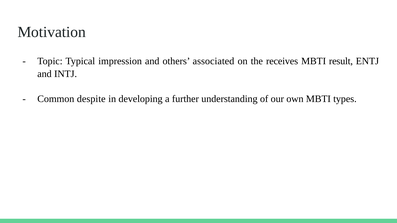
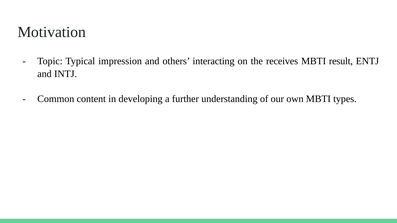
associated: associated -> interacting (214, 61)
despite: despite -> content (91, 99)
